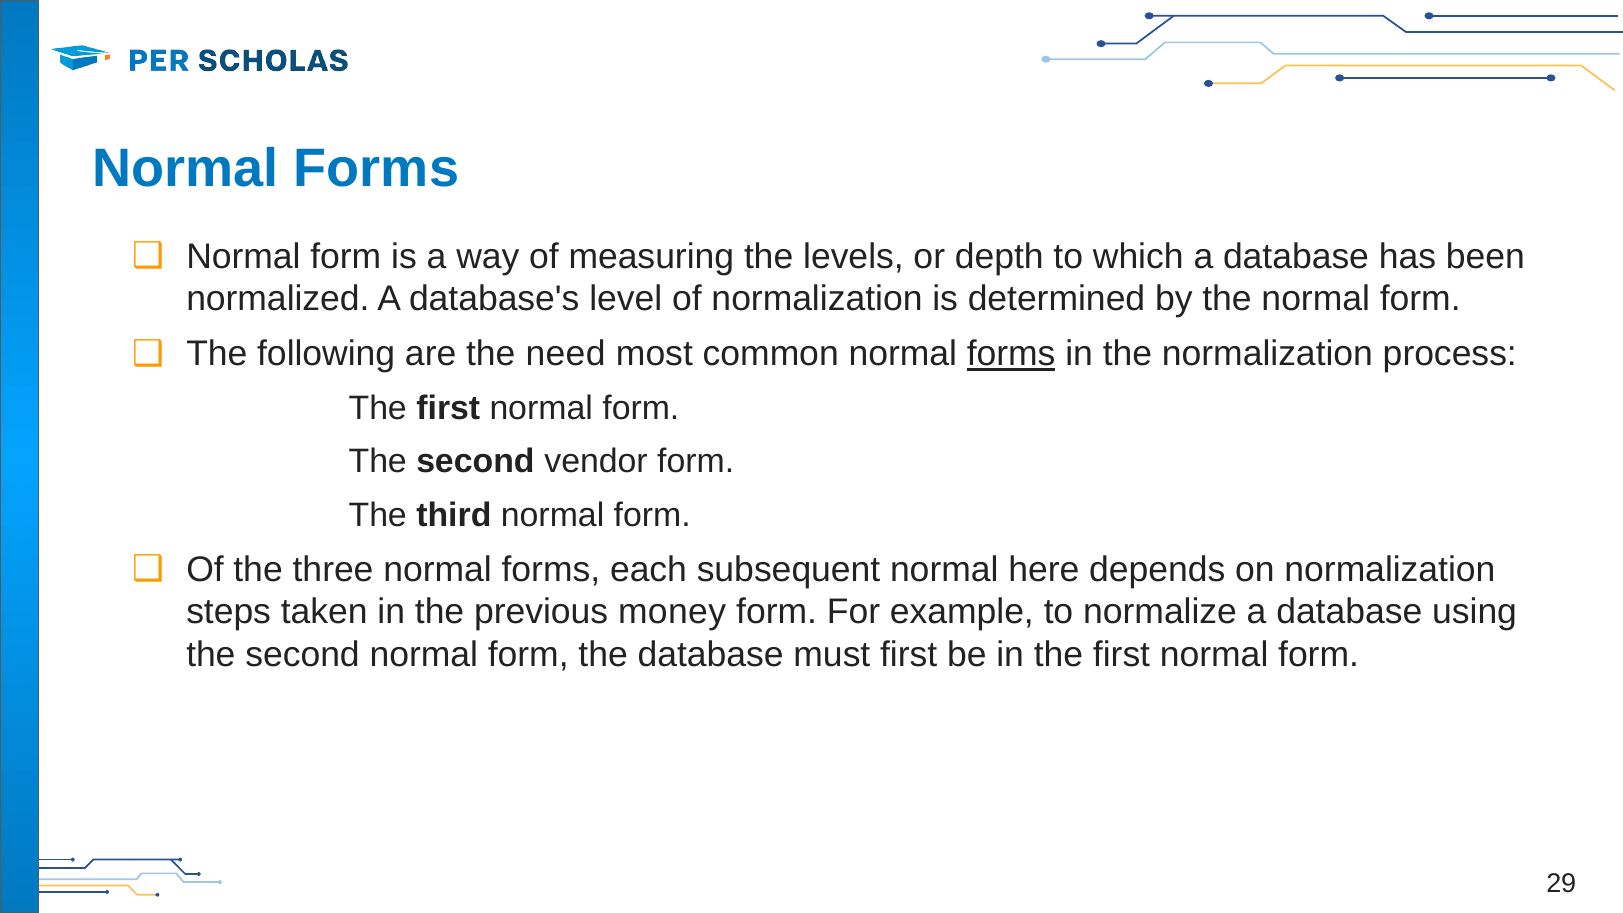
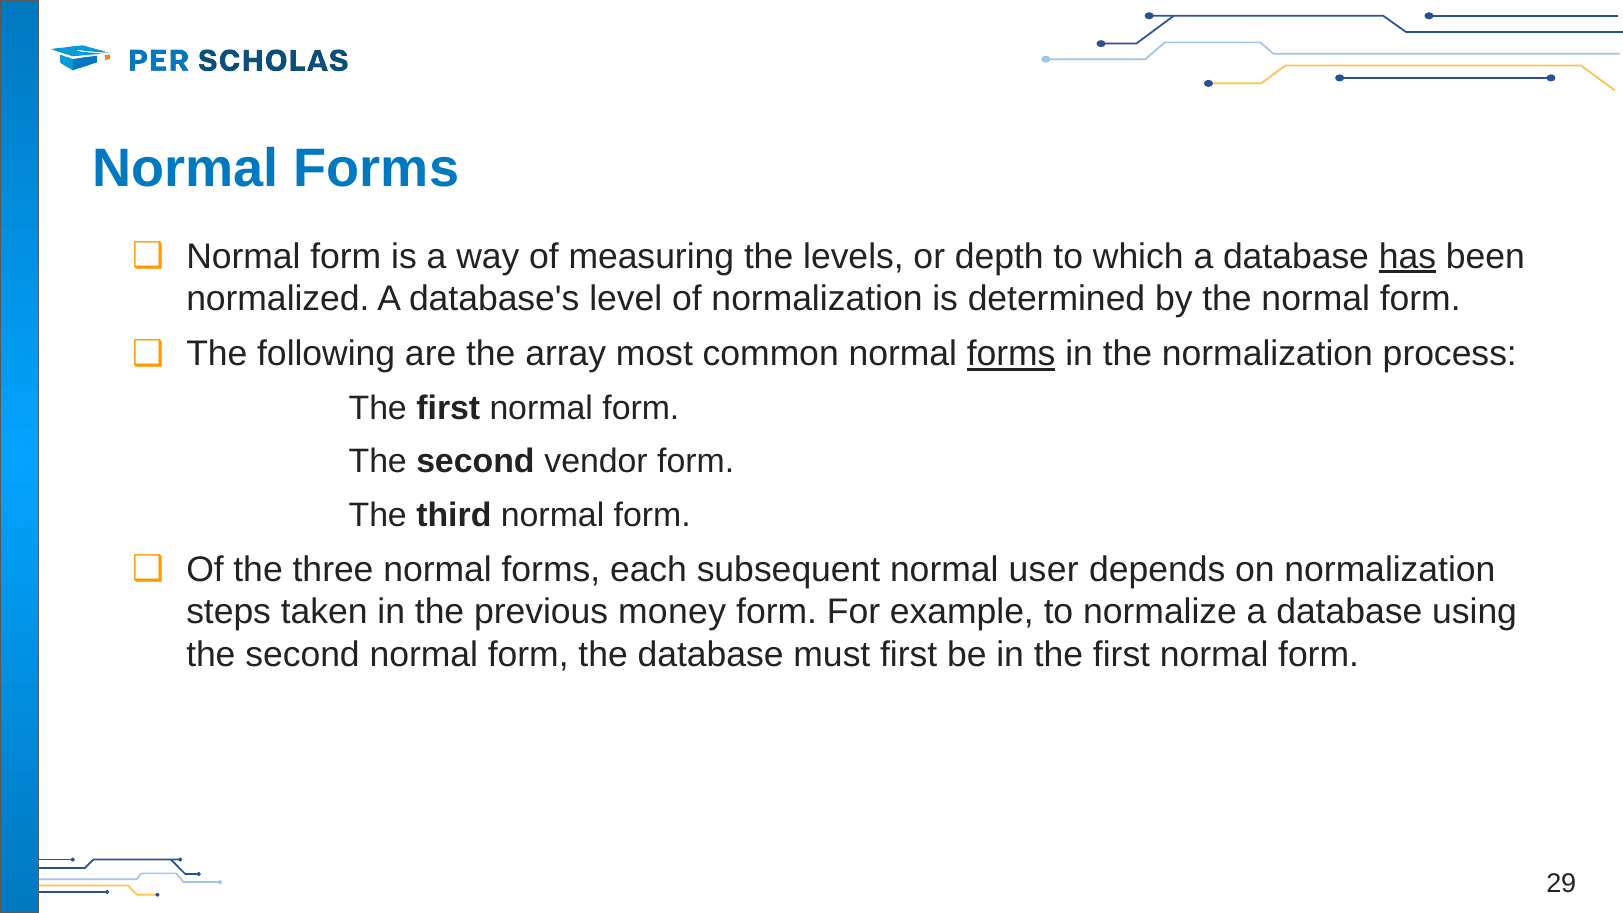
has underline: none -> present (1407, 256)
need: need -> array (566, 354)
here: here -> user (1044, 569)
